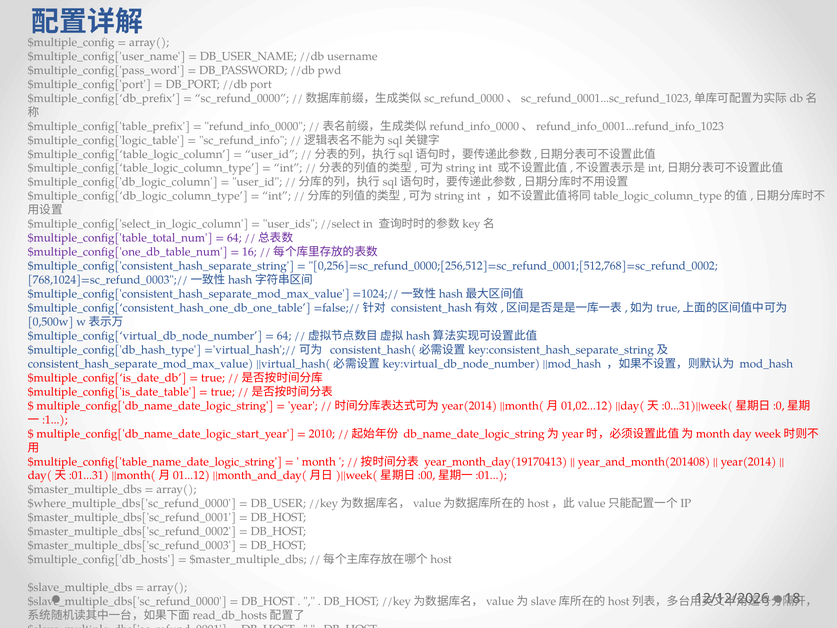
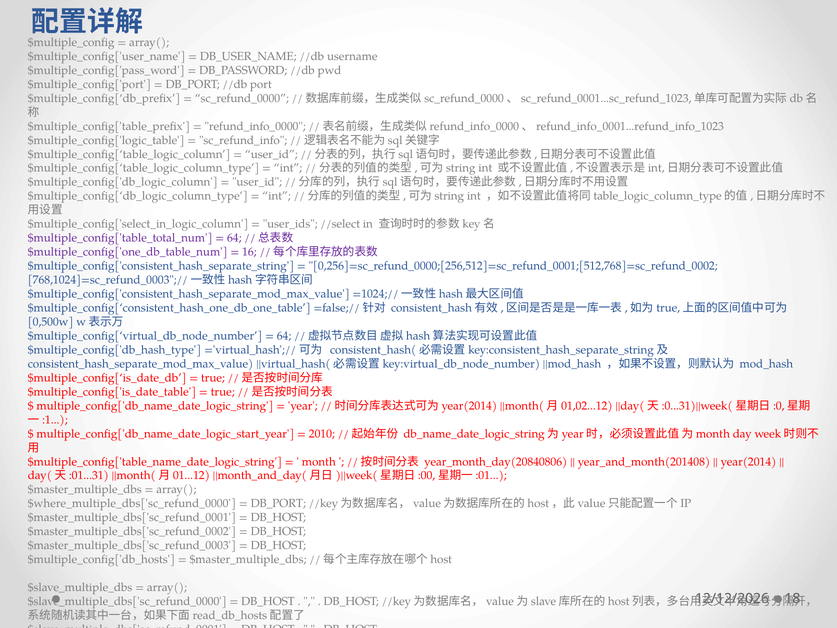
year_month_day(19170413: year_month_day(19170413 -> year_month_day(20840806 (496, 461)
DB_USER: DB_USER -> DB_PORT (278, 503)
